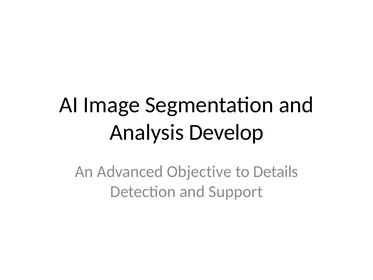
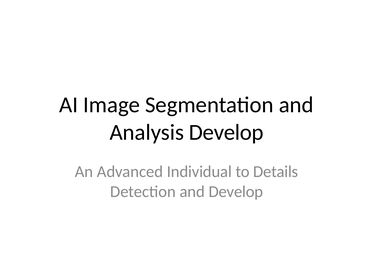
Objective: Objective -> Individual (199, 171)
and Support: Support -> Develop (236, 191)
